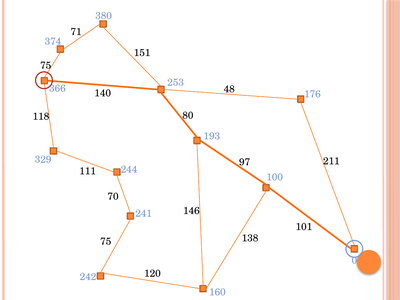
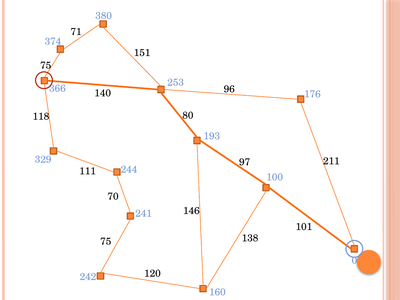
48: 48 -> 96 (229, 89)
